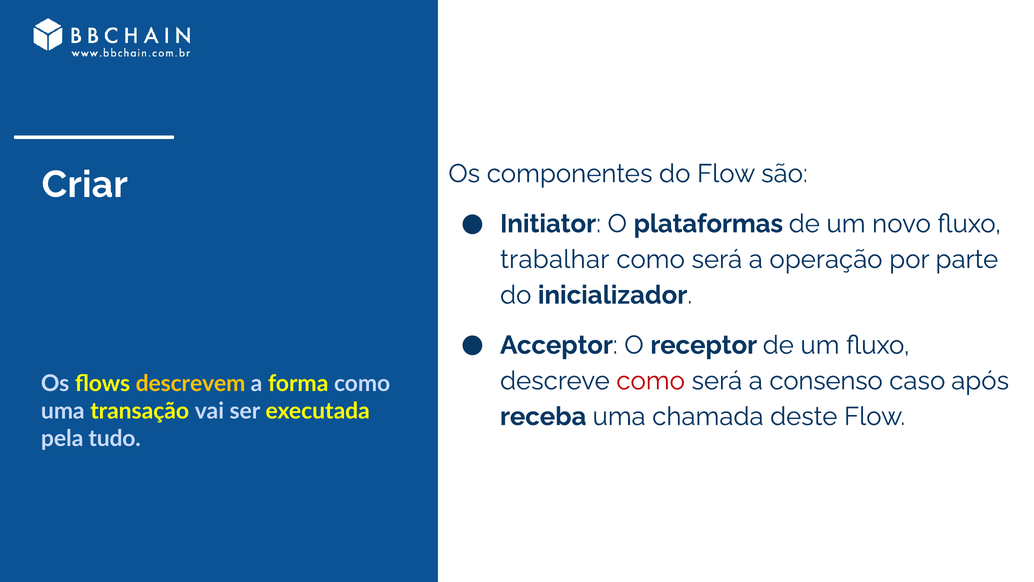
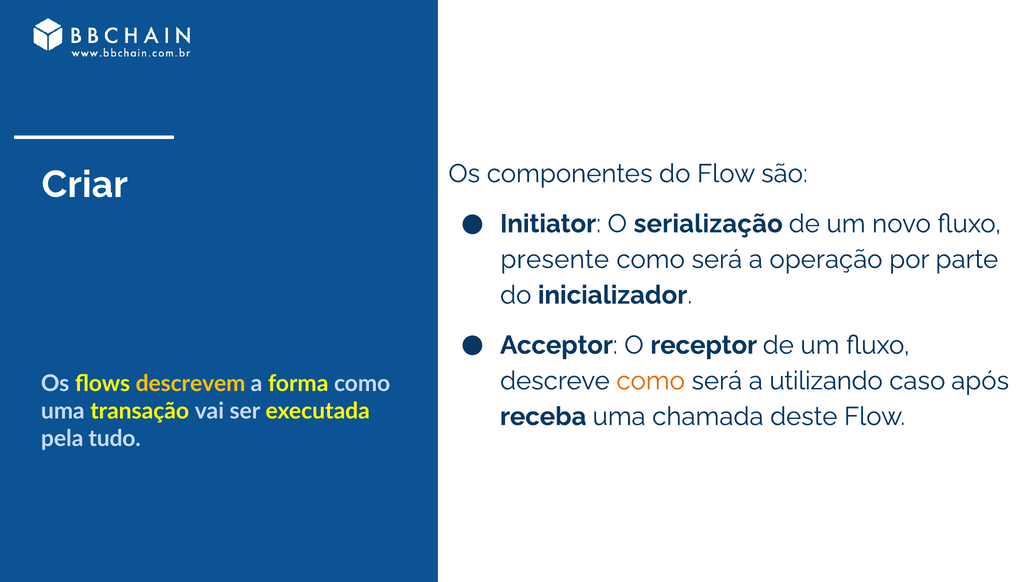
plataformas: plataformas -> serialização (708, 224)
trabalhar: trabalhar -> presente (555, 259)
como colour: red -> orange (651, 381)
consenso: consenso -> utilizando (826, 381)
